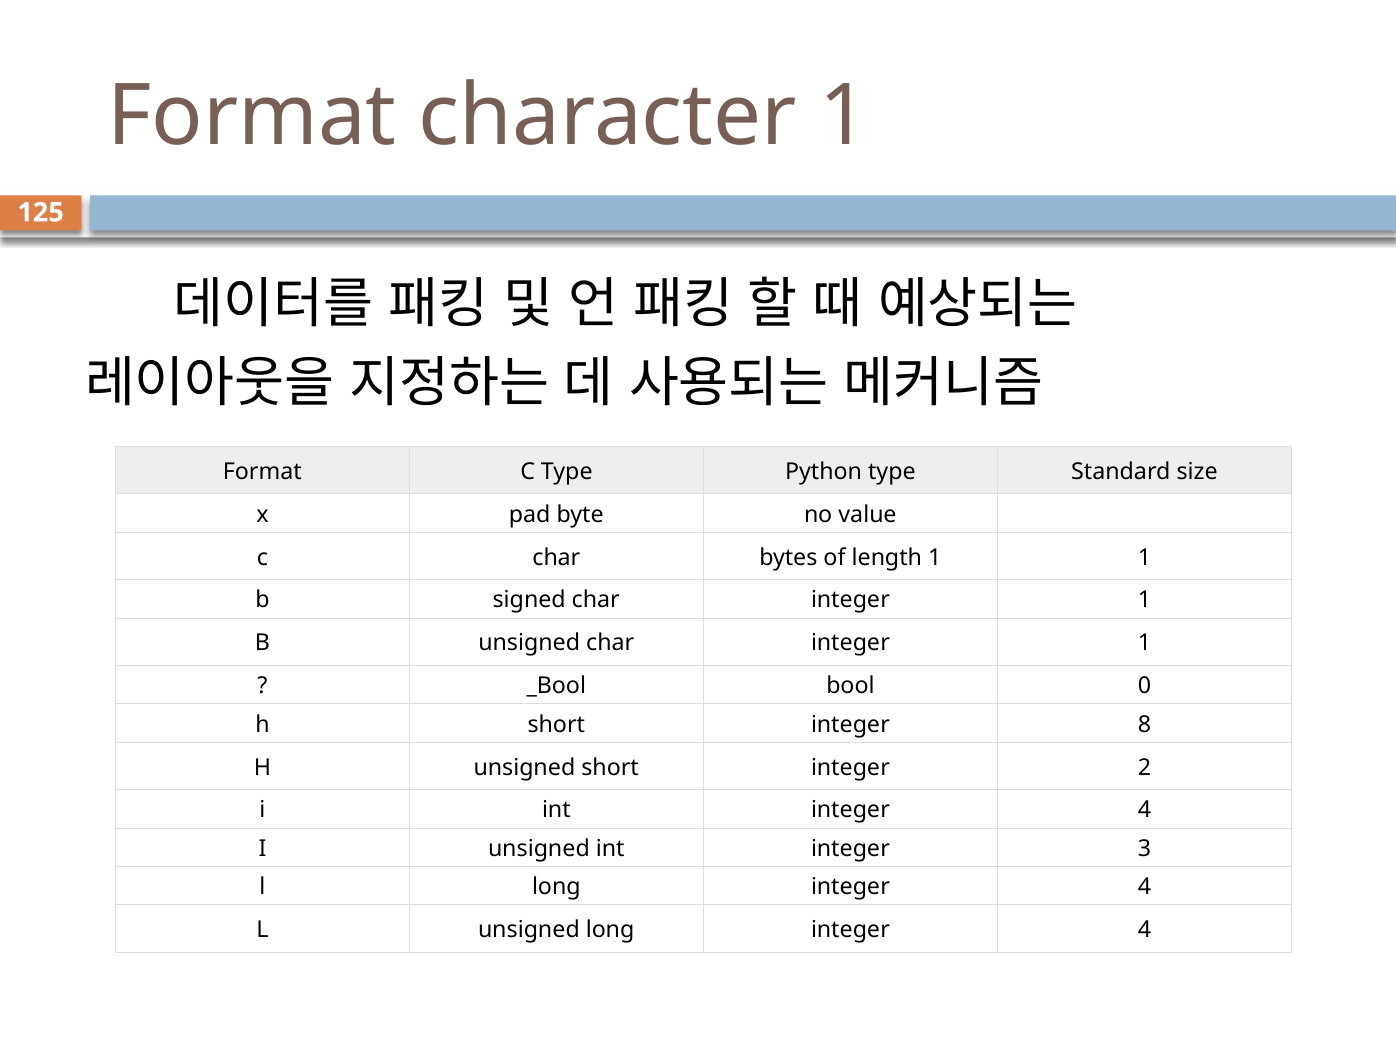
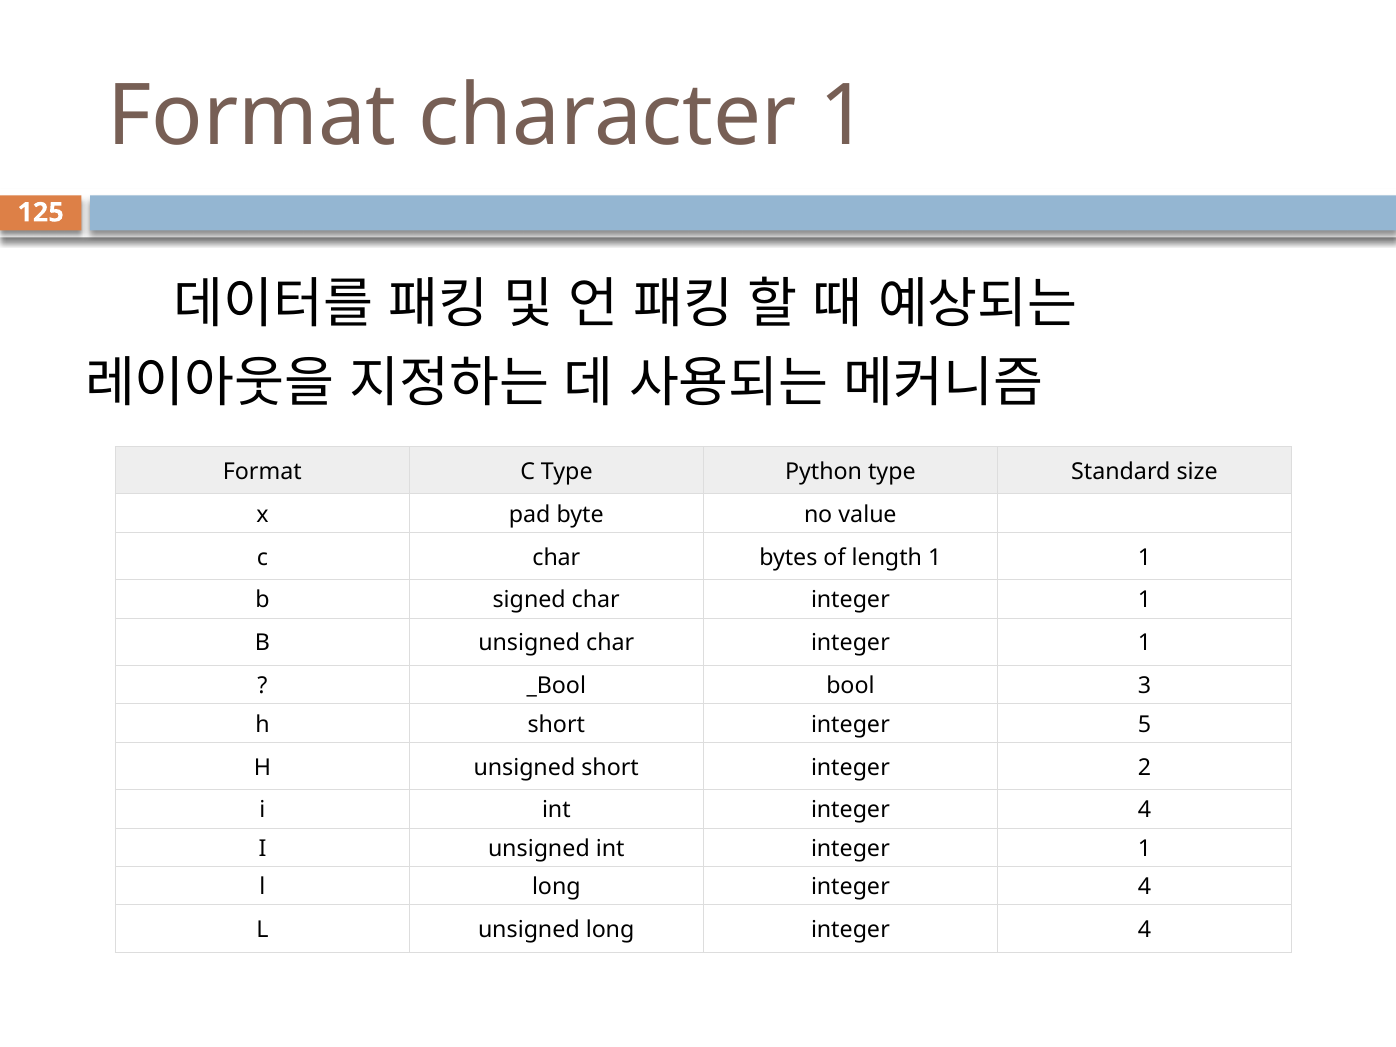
0: 0 -> 3 (1145, 686)
8: 8 -> 5 (1145, 725)
int integer 3: 3 -> 1 (1145, 849)
